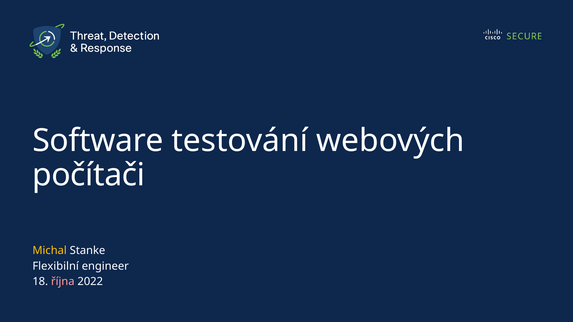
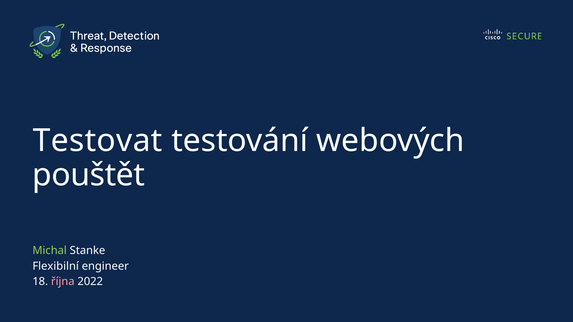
Software: Software -> Testovat (98, 141)
počítači: počítači -> pouštět (89, 175)
Michal colour: yellow -> light green (50, 251)
